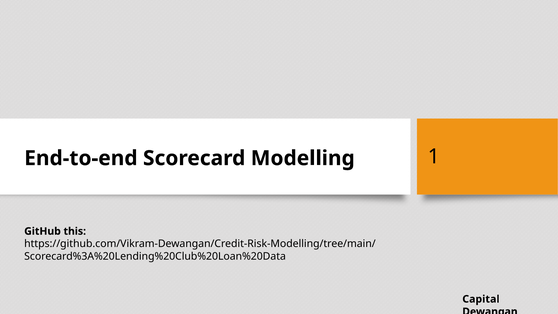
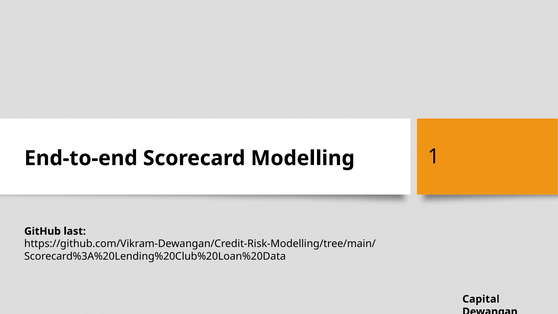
this: this -> last (75, 231)
